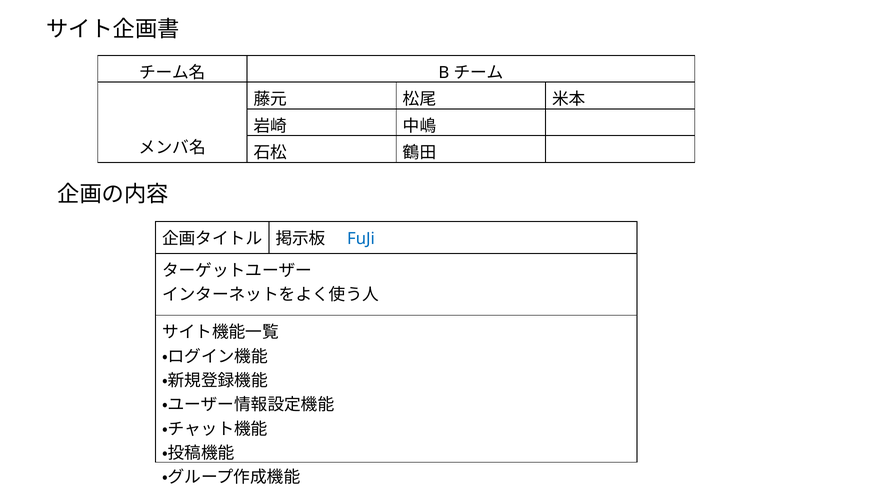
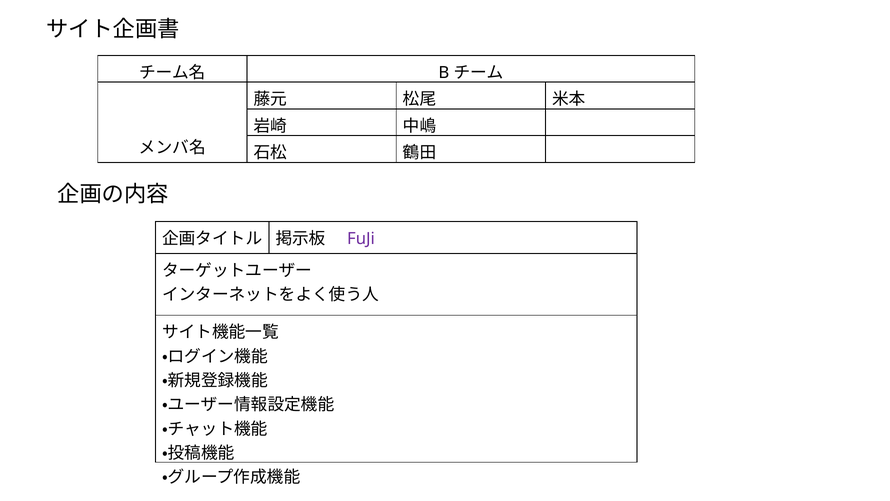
FuJi colour: blue -> purple (361, 238)
